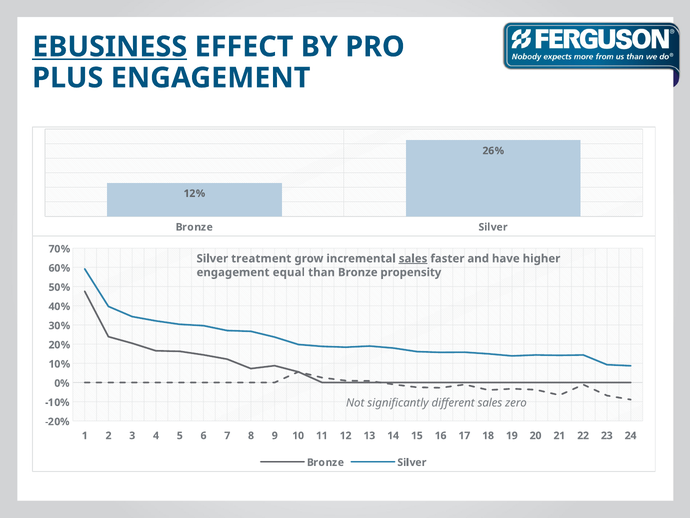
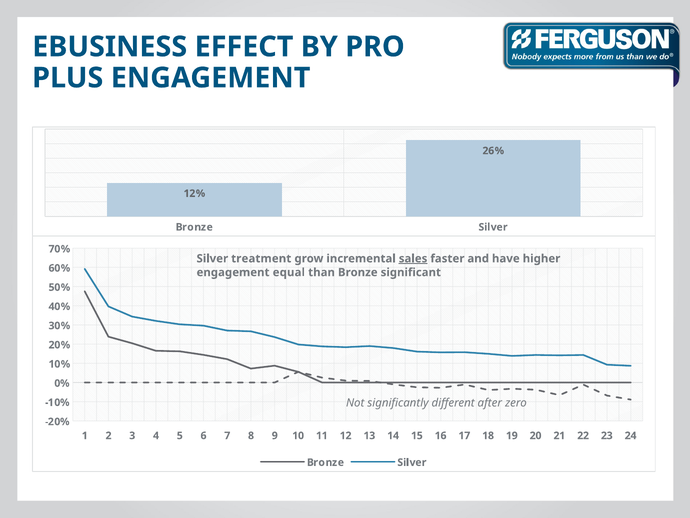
EBUSINESS underline: present -> none (110, 47)
propensity: propensity -> significant (411, 272)
different sales: sales -> after (490, 402)
